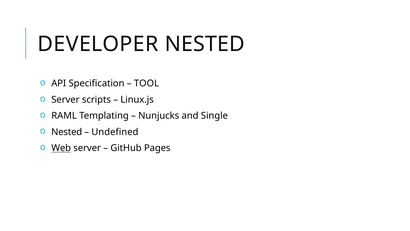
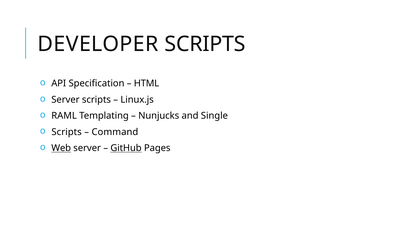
DEVELOPER NESTED: NESTED -> SCRIPTS (205, 44)
TOOL: TOOL -> HTML (147, 83)
Nested: Nested -> Scripts (67, 132)
Undefined: Undefined -> Command (115, 132)
GitHub underline: none -> present (126, 148)
